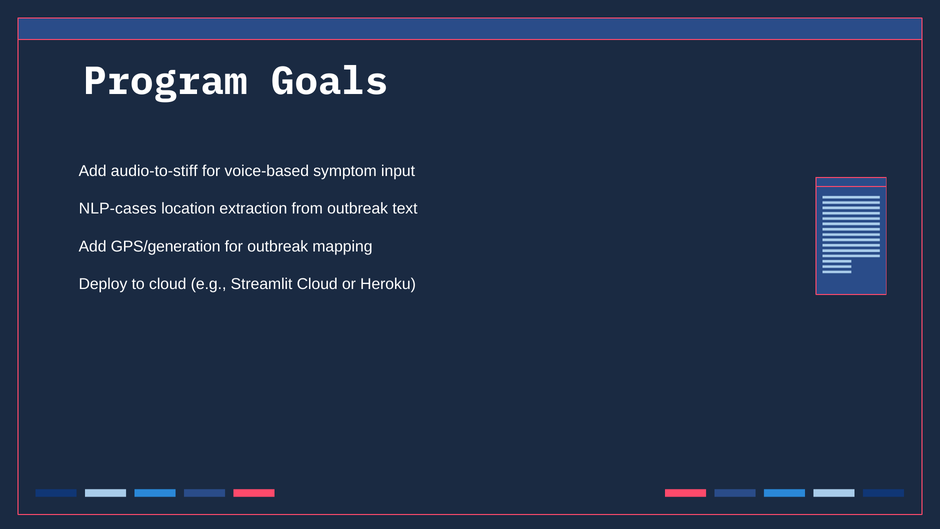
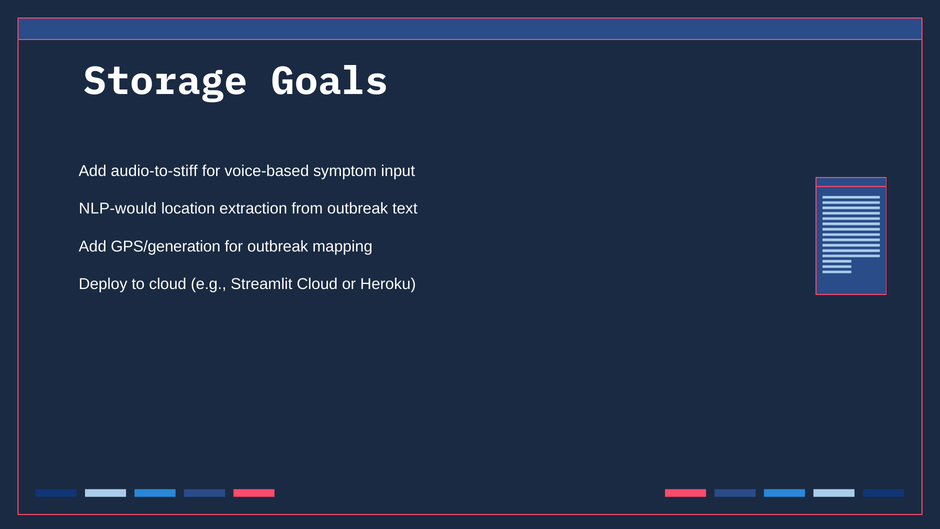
Program: Program -> Storage (166, 81)
NLP-cases: NLP-cases -> NLP-would (118, 209)
